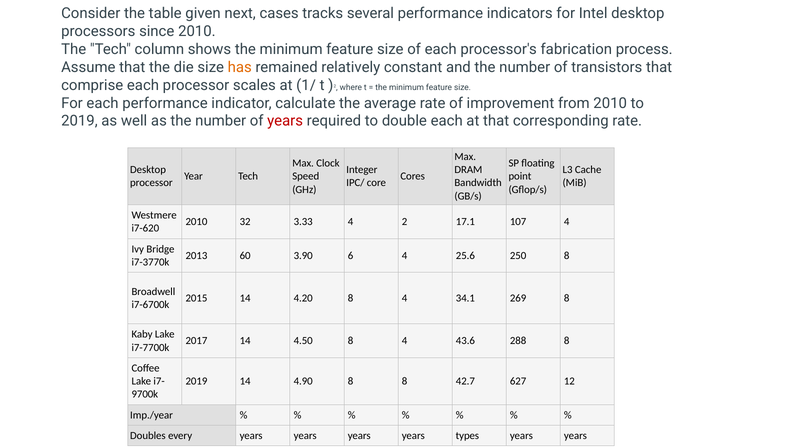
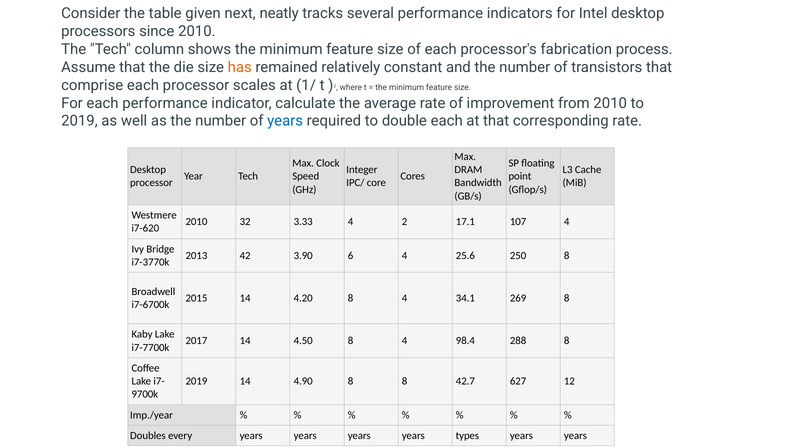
cases: cases -> neatly (279, 14)
years colour: red -> blue (285, 121)
60: 60 -> 42 (245, 256)
43.6: 43.6 -> 98.4 (465, 341)
